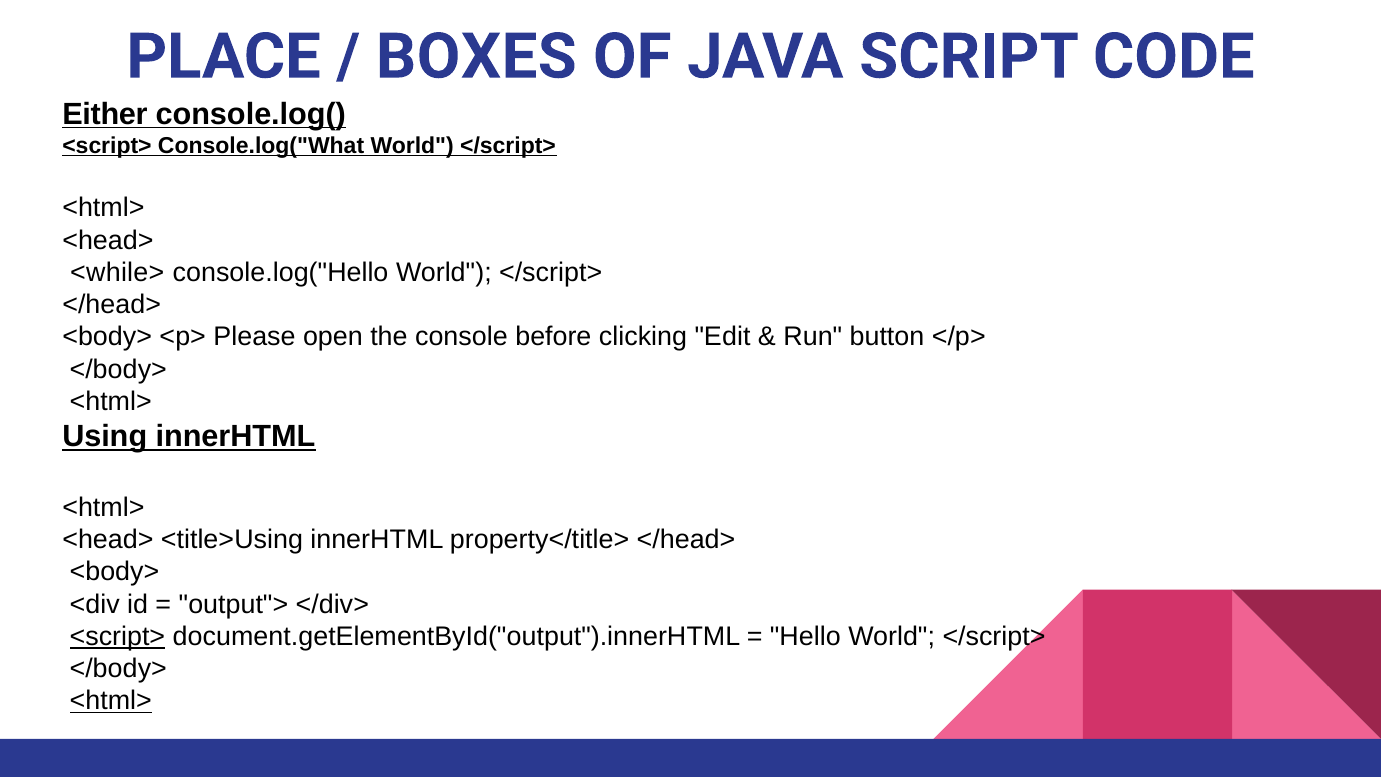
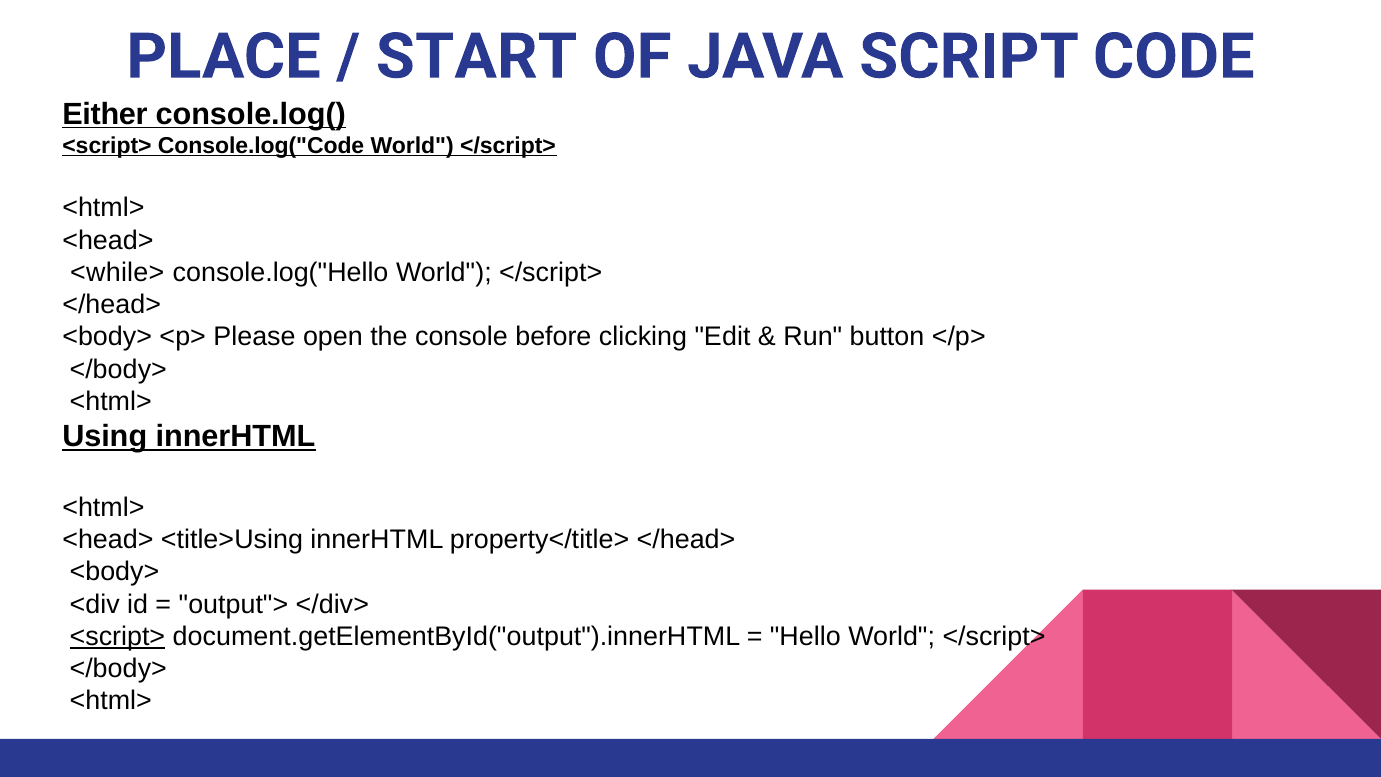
BOXES: BOXES -> START (476, 57)
Console.log("What: Console.log("What -> Console.log("Code (261, 146)
<html> underline: present -> none (111, 701)
